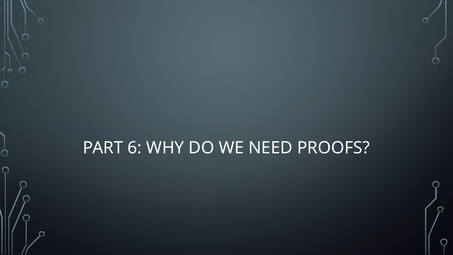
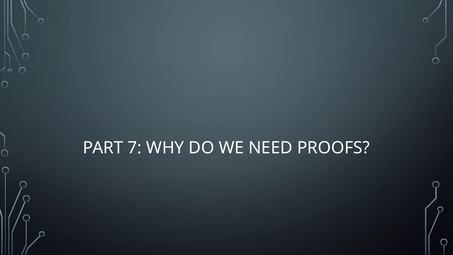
6: 6 -> 7 (135, 148)
